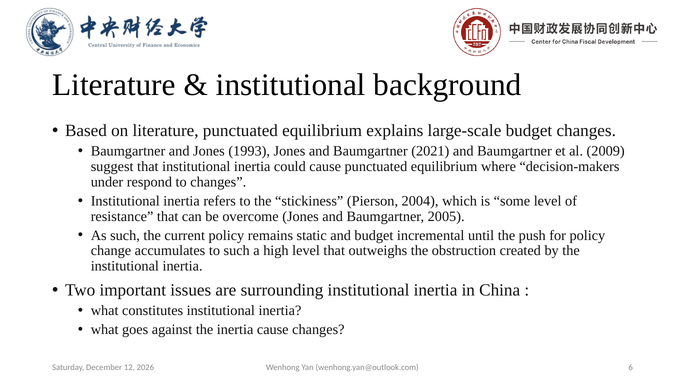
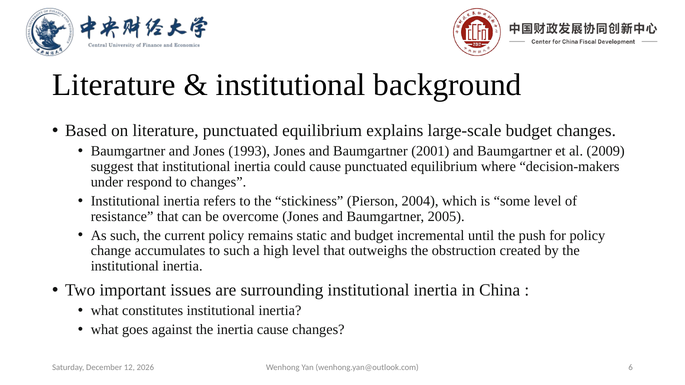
2021: 2021 -> 2001 (430, 151)
